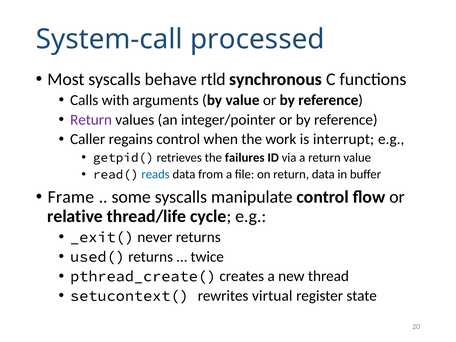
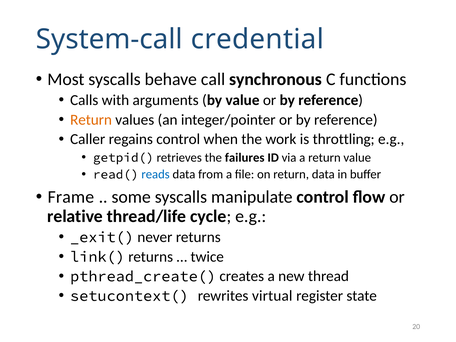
processed: processed -> credential (257, 39)
rtld: rtld -> call (213, 79)
Return colour: purple -> orange (91, 120)
interrupt: interrupt -> throttling (344, 139)
used(: used( -> link( (97, 257)
